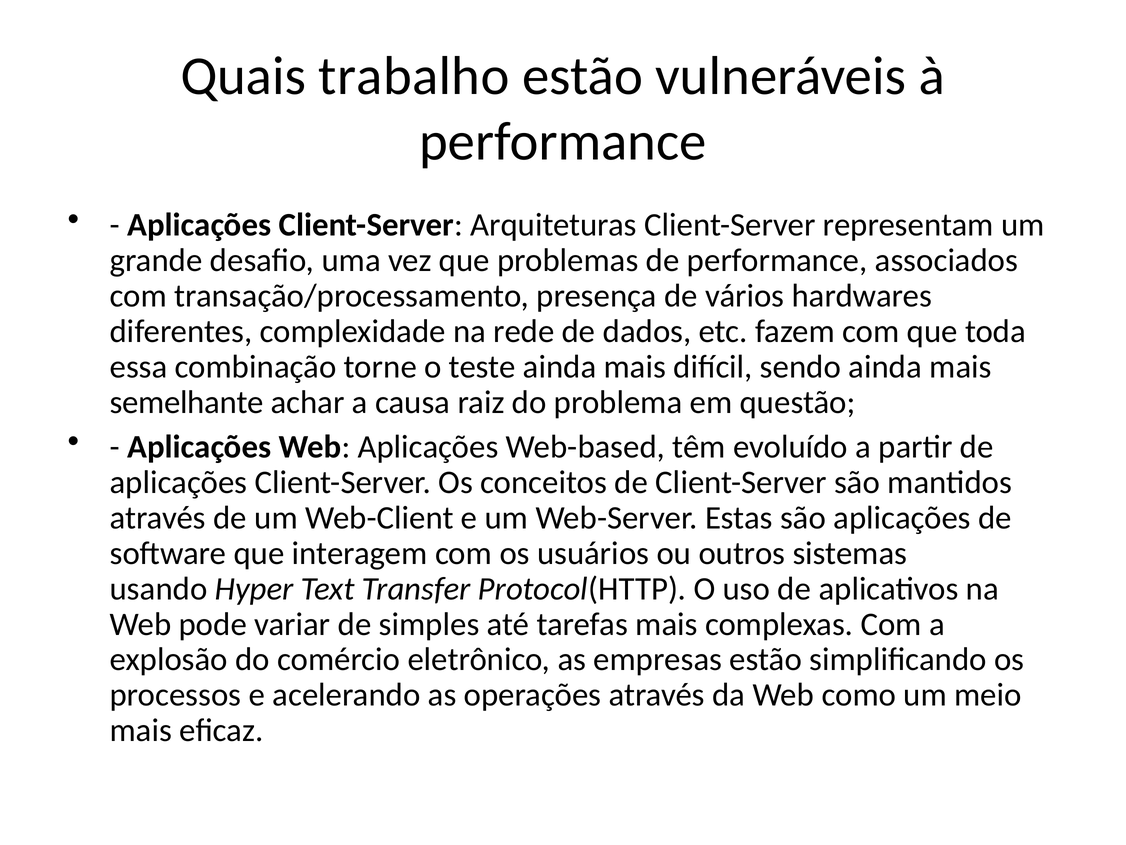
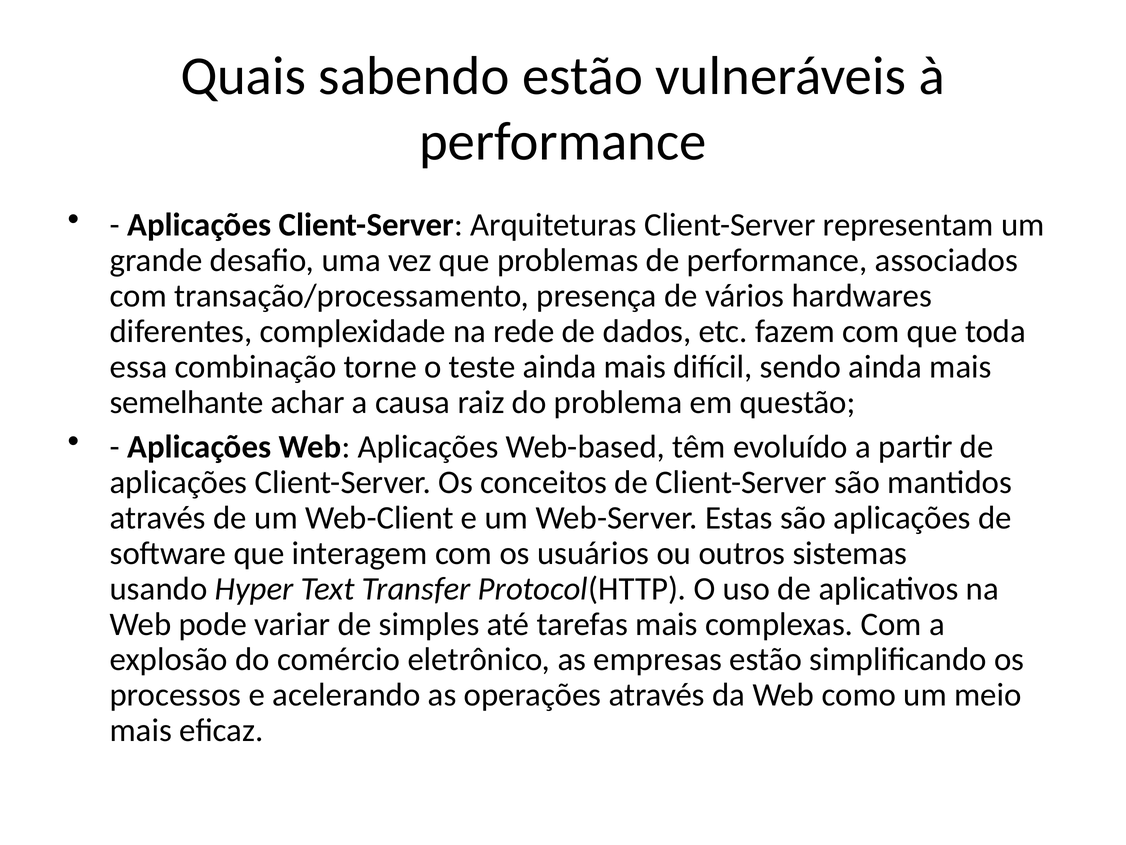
trabalho: trabalho -> sabendo (414, 76)
